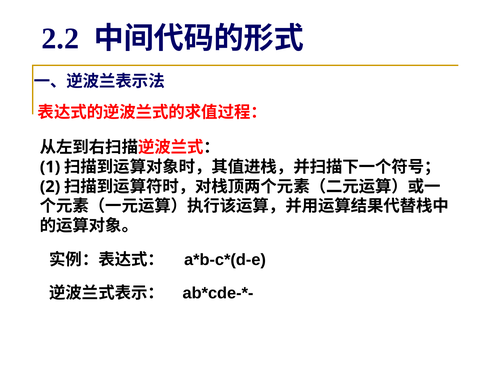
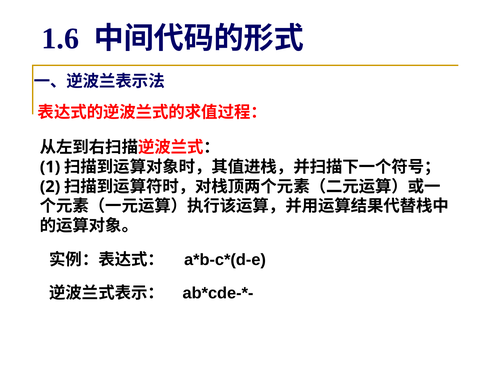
2.2: 2.2 -> 1.6 (60, 39)
